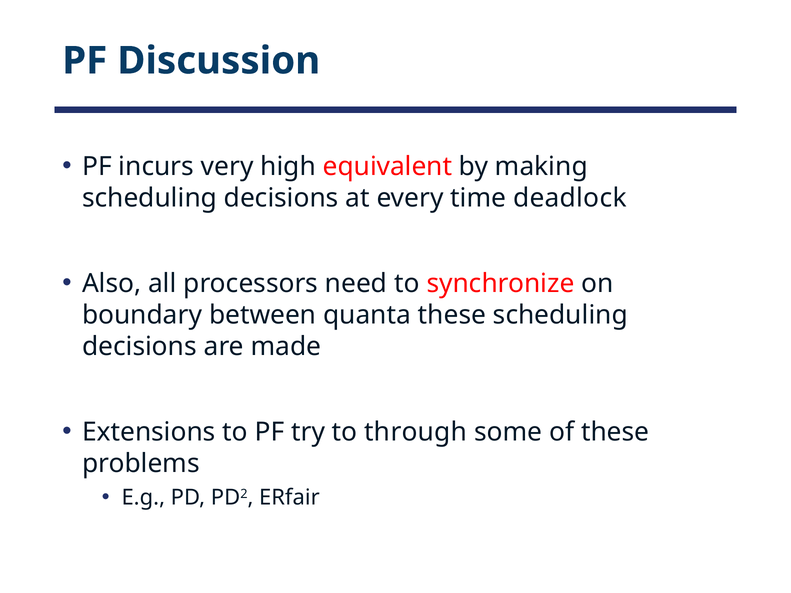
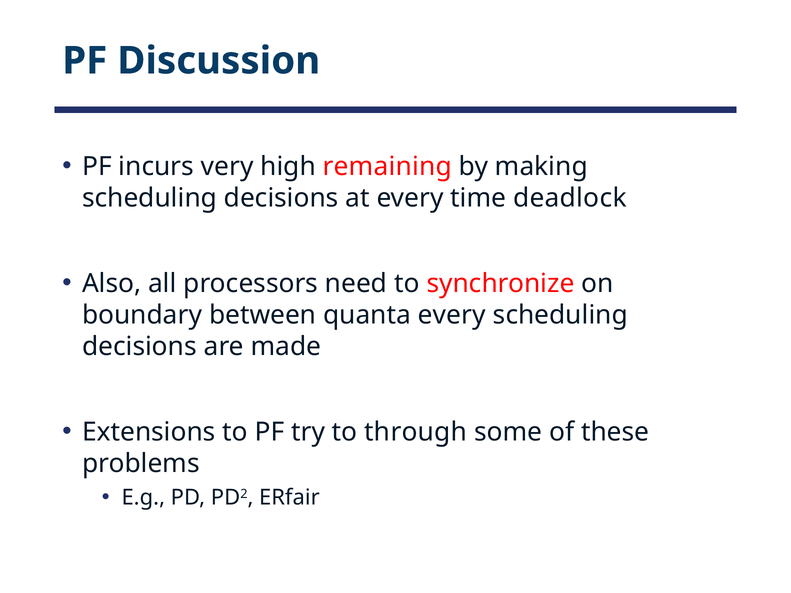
equivalent: equivalent -> remaining (387, 167)
quanta these: these -> every (452, 315)
